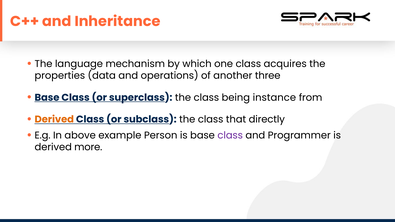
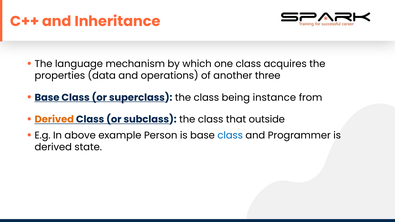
directly: directly -> outside (267, 120)
class colour: purple -> blue (230, 136)
more: more -> state (88, 147)
